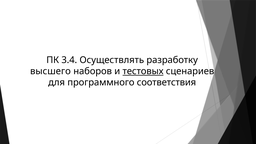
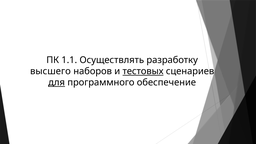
3.4: 3.4 -> 1.1 (69, 60)
для underline: none -> present (57, 82)
соответствия: соответствия -> обеспечение (166, 82)
